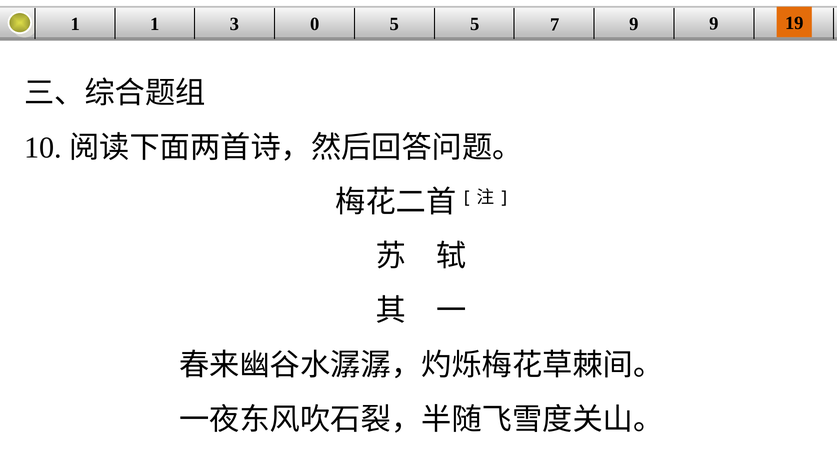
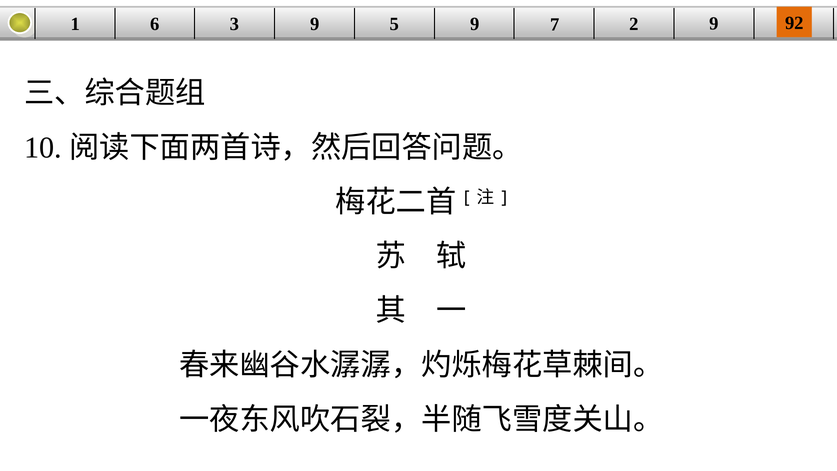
1 1: 1 -> 6 (155, 24)
3 0: 0 -> 9 (315, 24)
5 5: 5 -> 9 (475, 24)
7 9: 9 -> 2 (634, 24)
19: 19 -> 92 (794, 23)
